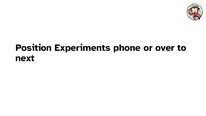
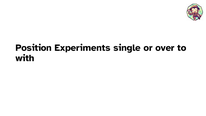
phone: phone -> single (127, 48)
next: next -> with (25, 58)
